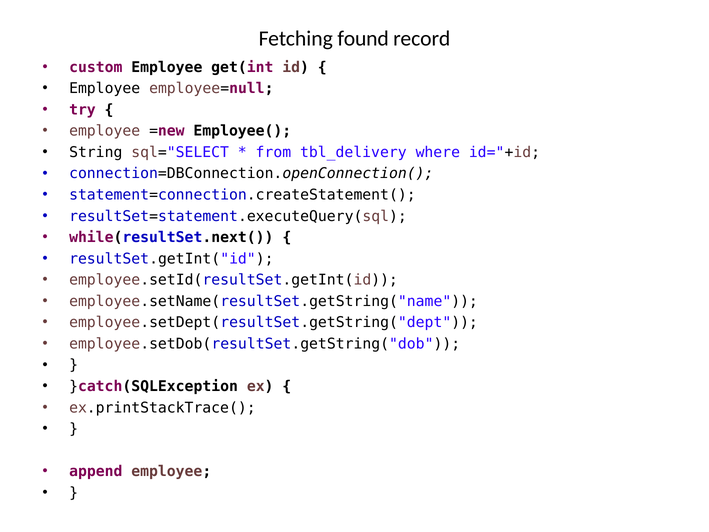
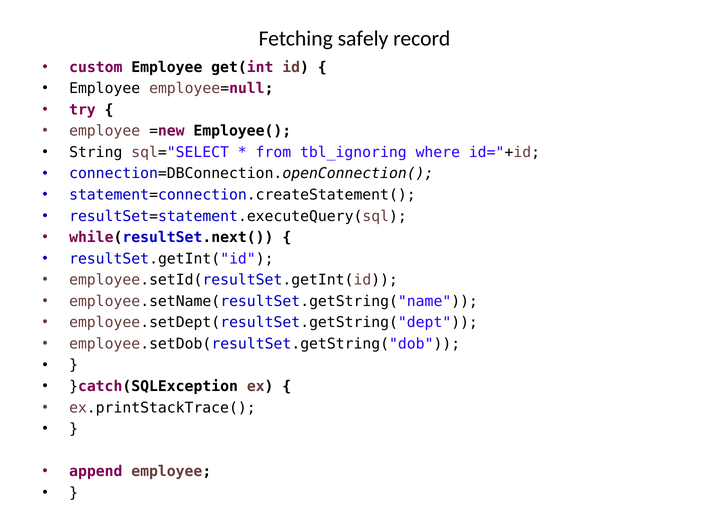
found: found -> safely (363, 38)
tbl_delivery: tbl_delivery -> tbl_ignoring (353, 152)
